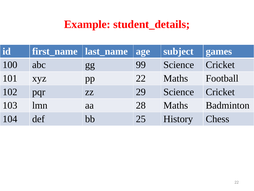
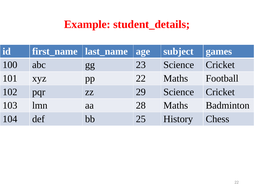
99: 99 -> 23 (141, 65)
